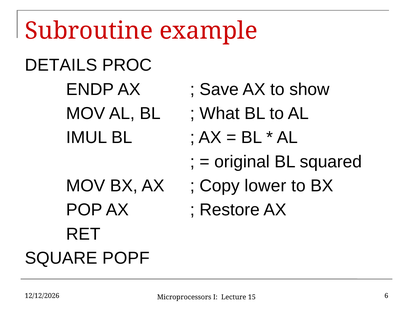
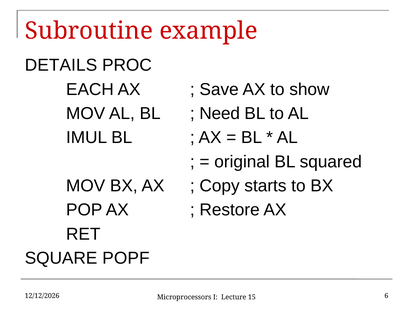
ENDP: ENDP -> EACH (90, 89)
What: What -> Need (220, 113)
lower: lower -> starts (265, 186)
